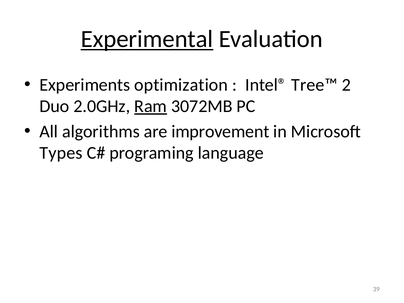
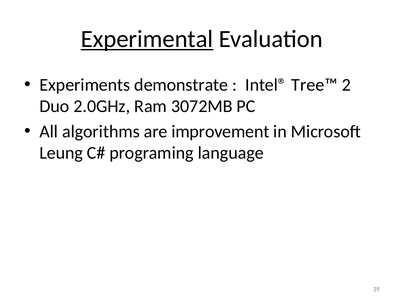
optimization: optimization -> demonstrate (181, 85)
Ram underline: present -> none (151, 106)
Types: Types -> Leung (61, 153)
